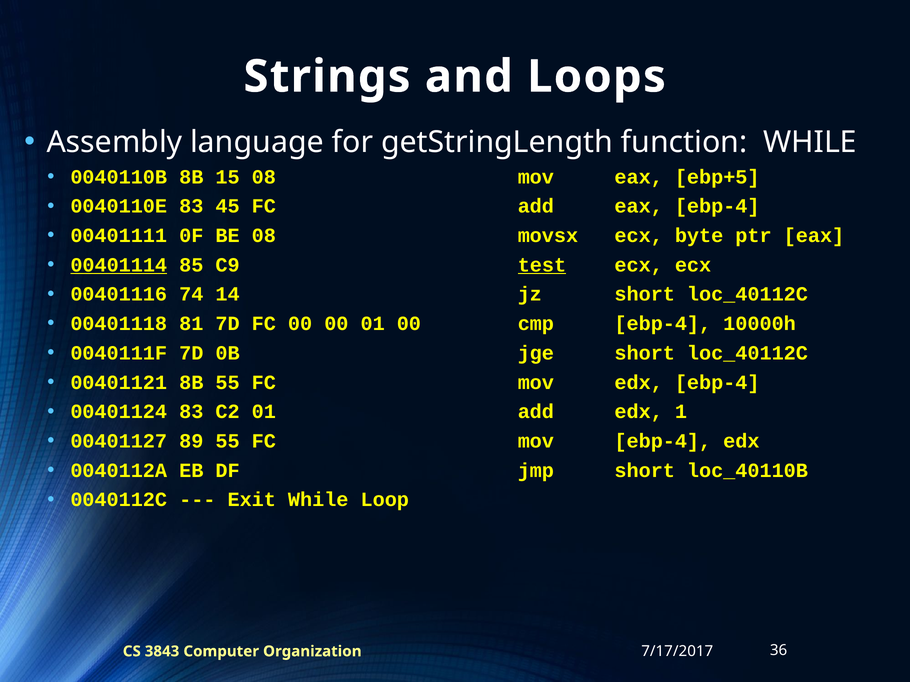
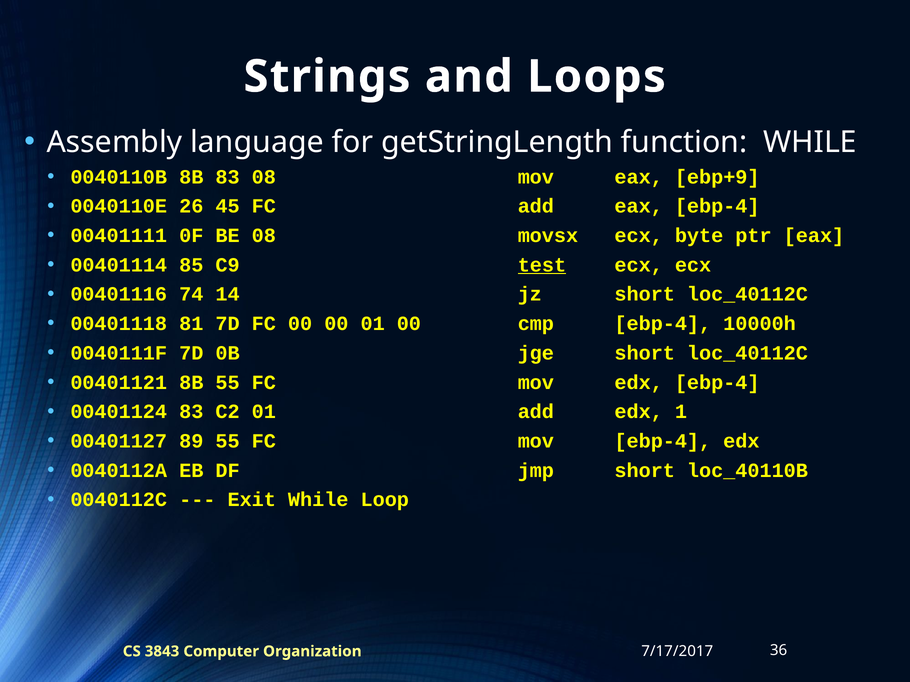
8B 15: 15 -> 83 (228, 177)
ebp+5: ebp+5 -> ebp+9 (717, 177)
0040110E 83: 83 -> 26 (191, 206)
00401114 underline: present -> none (119, 265)
